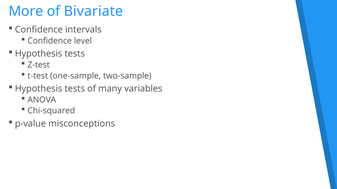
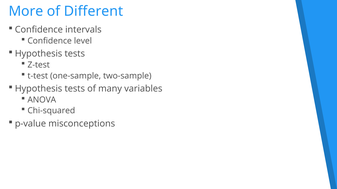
Bivariate: Bivariate -> Different (93, 11)
